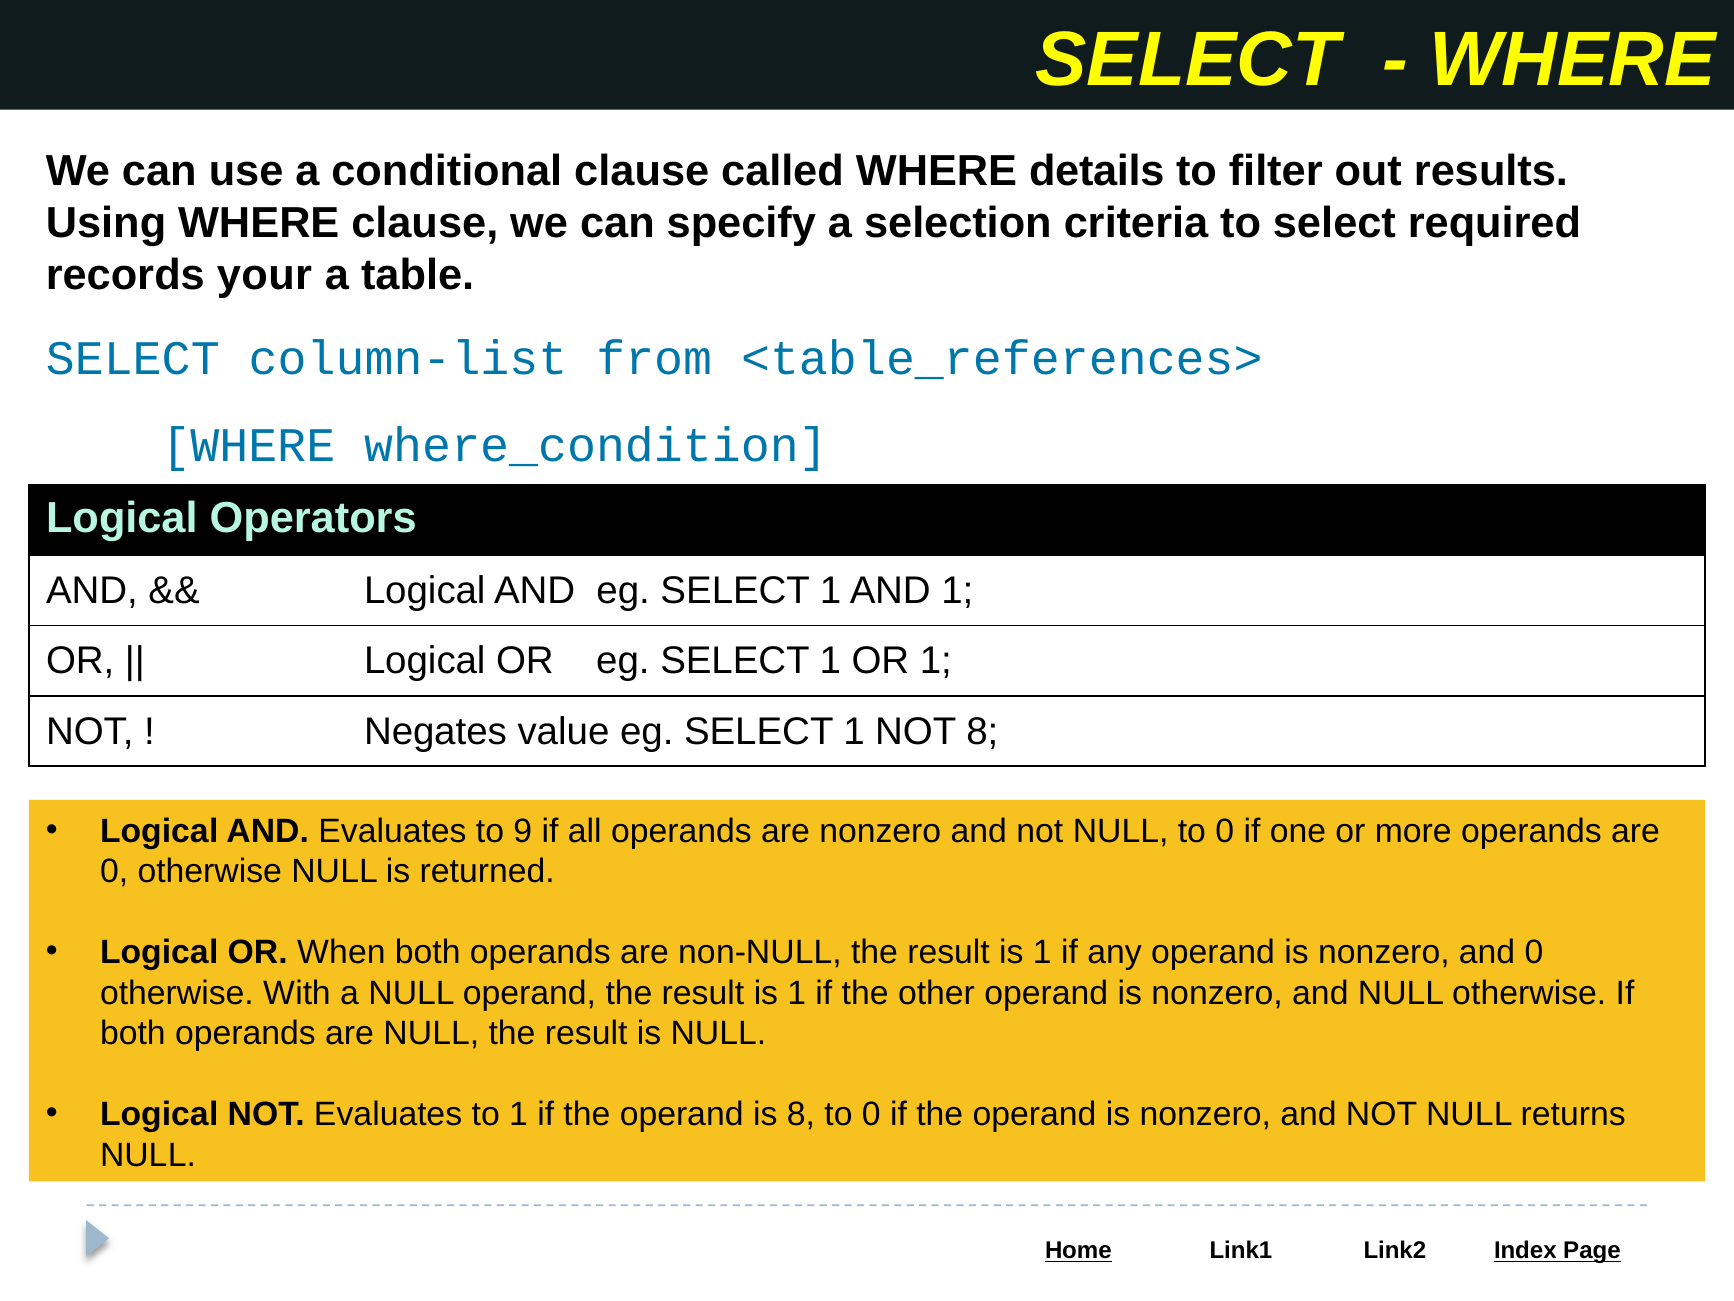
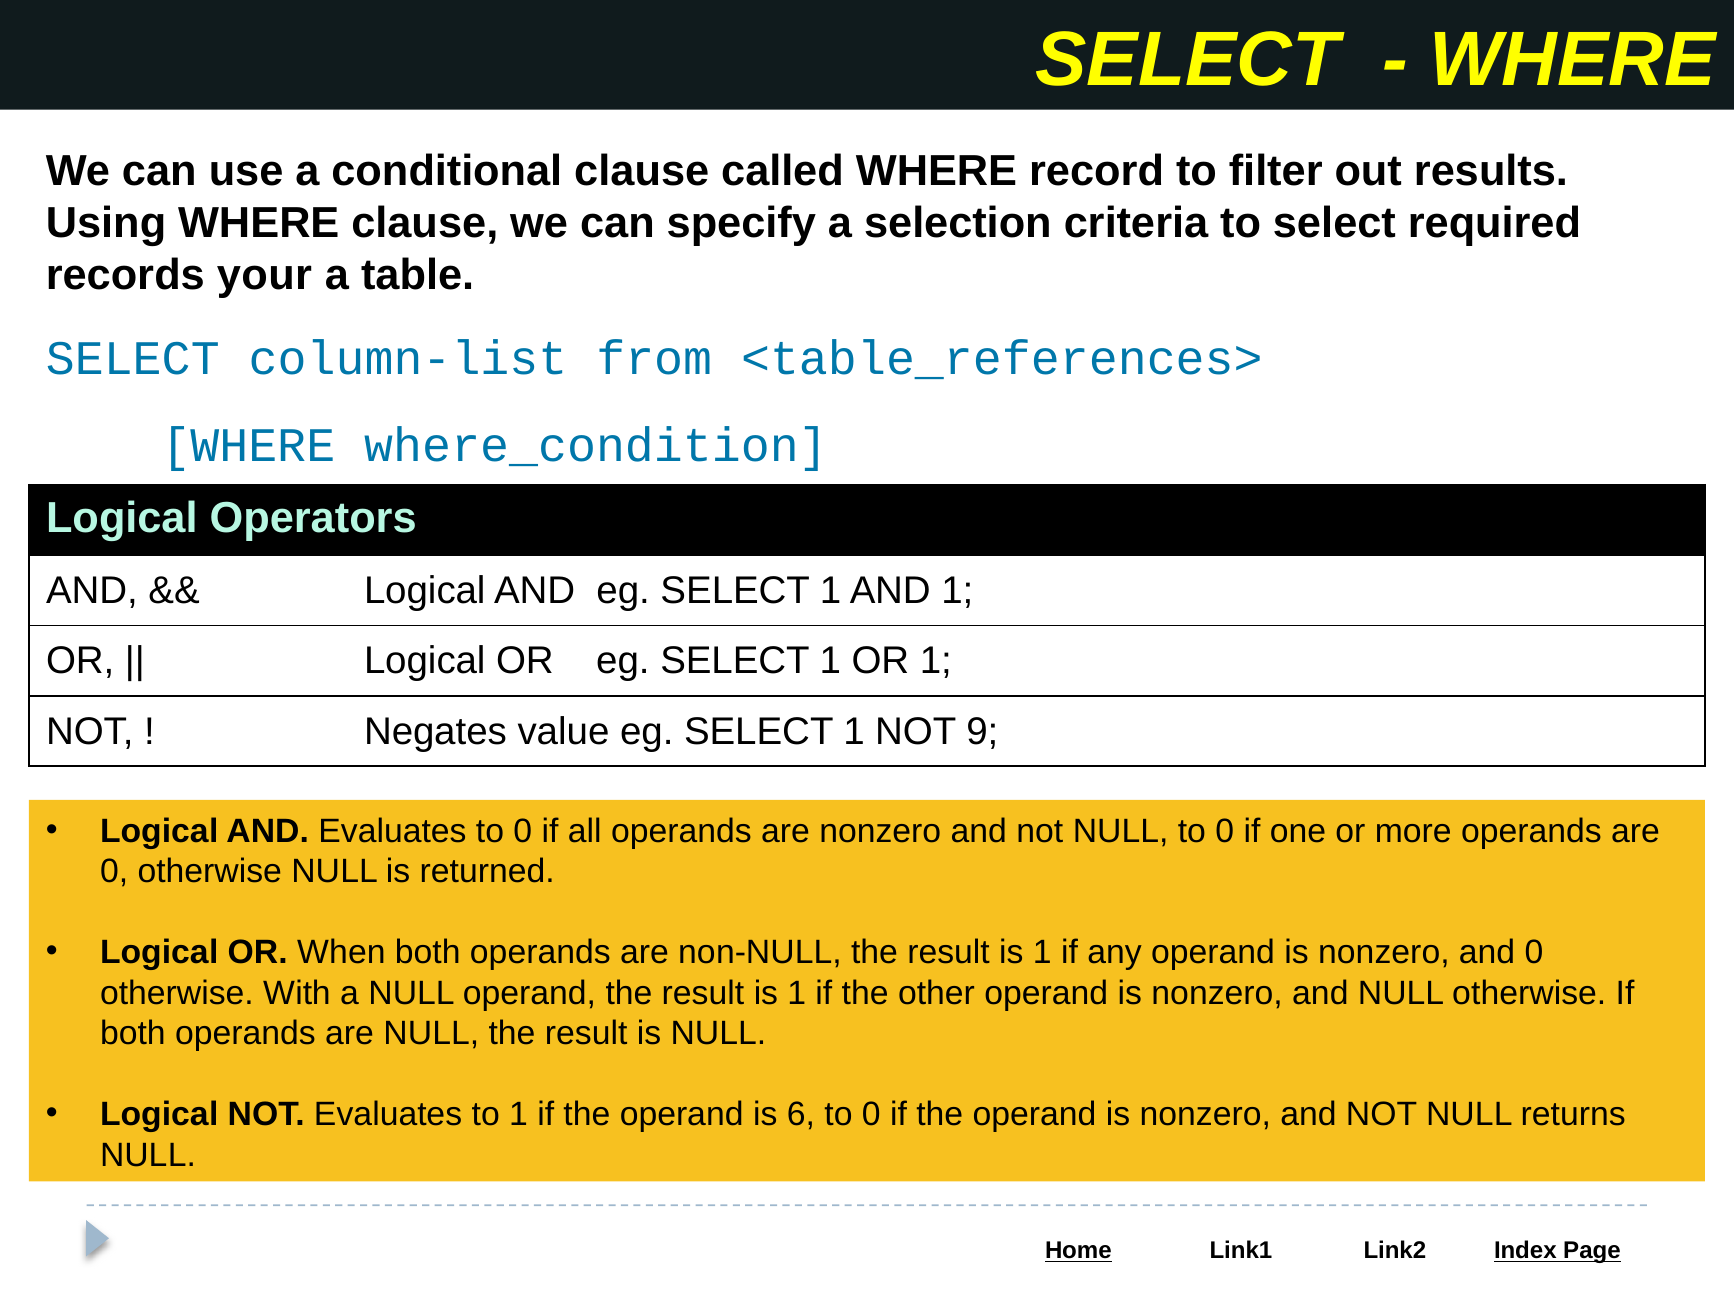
details: details -> record (1097, 171)
NOT 8: 8 -> 9 (982, 731)
Evaluates to 9: 9 -> 0 (523, 831)
is 8: 8 -> 6 (801, 1114)
